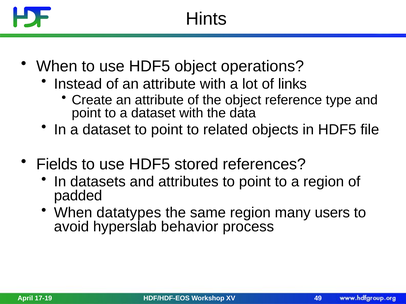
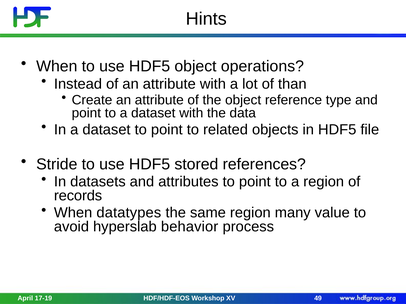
links: links -> than (292, 84)
Fields: Fields -> Stride (57, 164)
padded: padded -> records (78, 196)
users: users -> value (332, 213)
